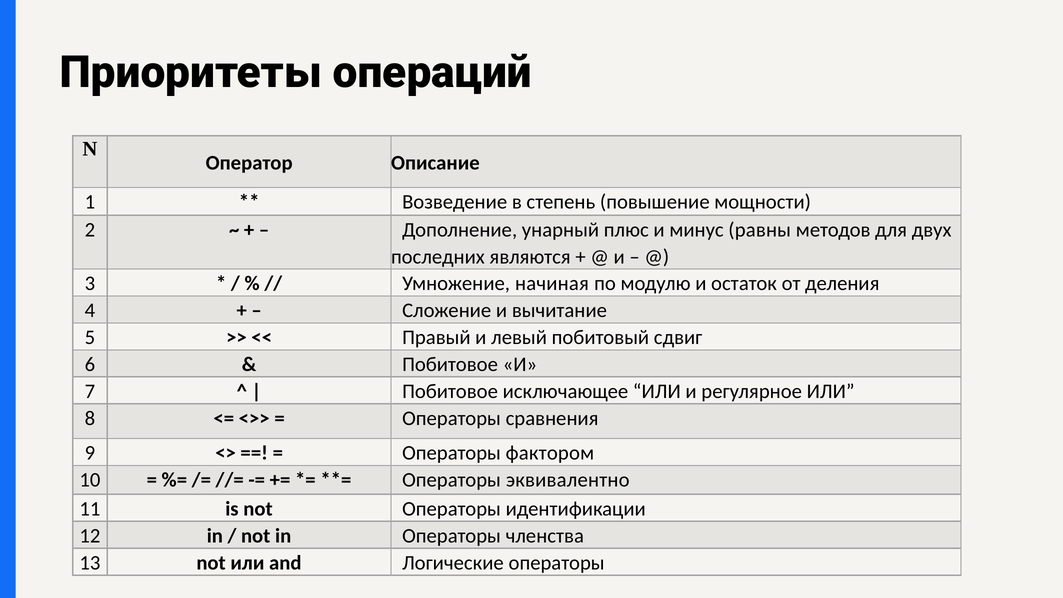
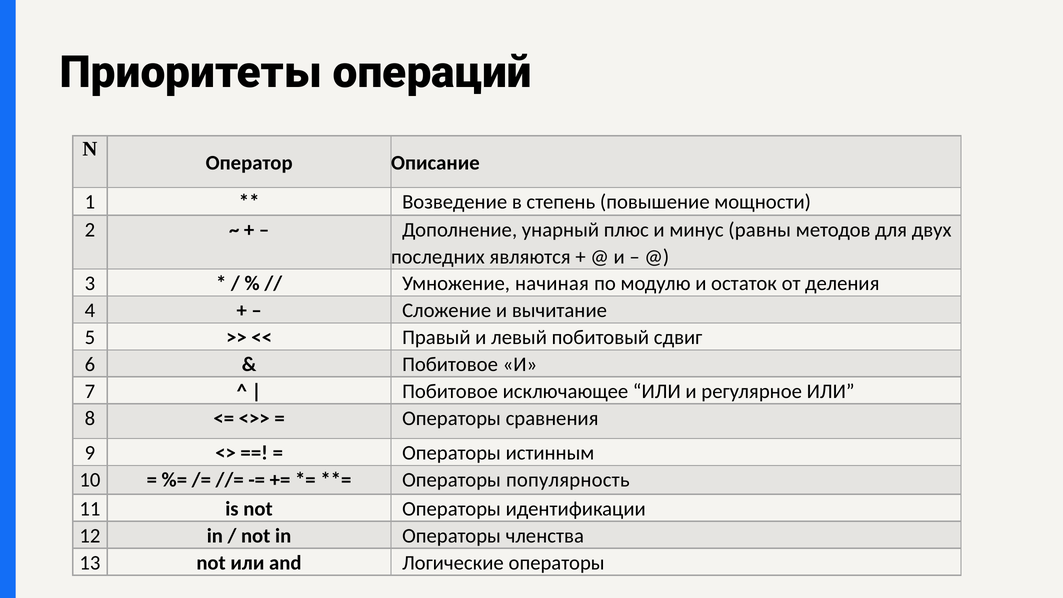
фактором: фактором -> истинным (550, 453)
эквивалентно: эквивалентно -> популярность (568, 480)
